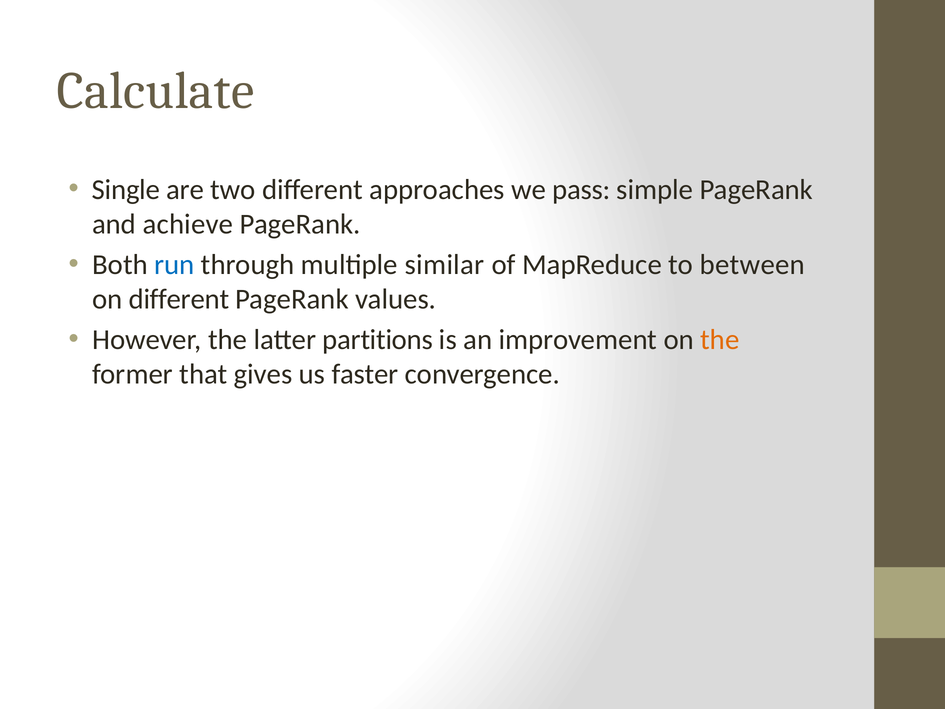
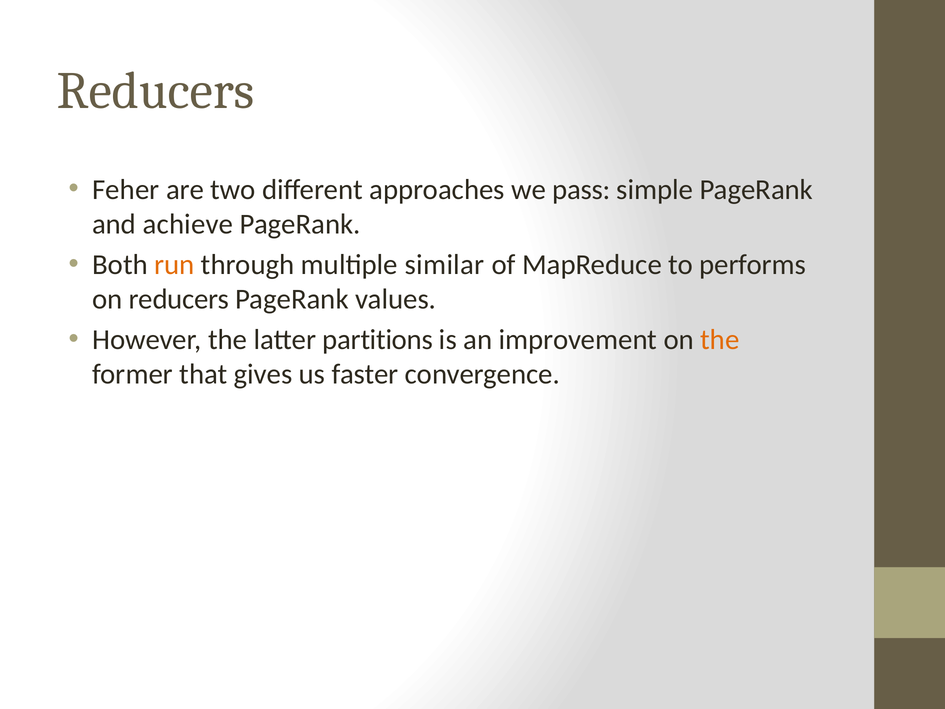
Calculate: Calculate -> Reducers (156, 91)
Single: Single -> Feher (126, 189)
run colour: blue -> orange (174, 264)
between: between -> performs (753, 264)
on different: different -> reducers (179, 299)
